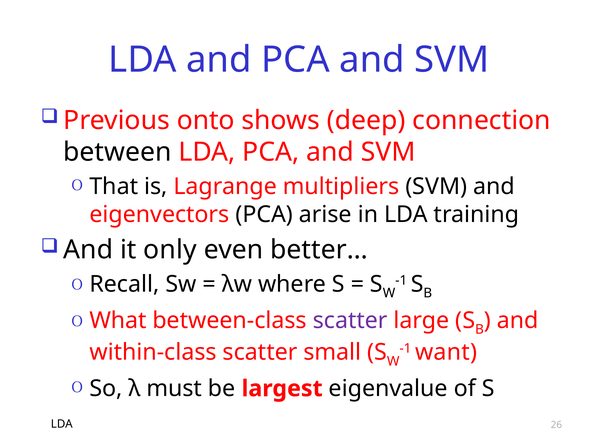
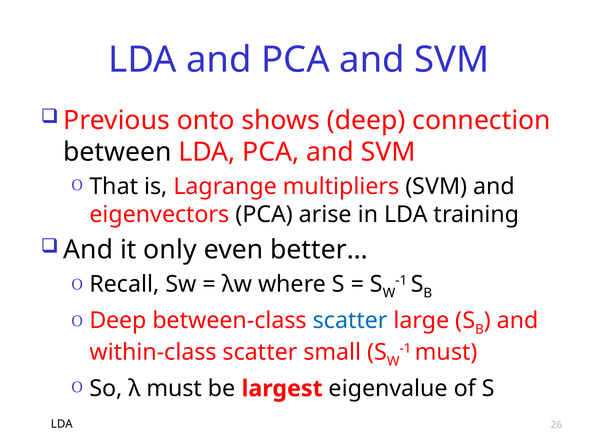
What: What -> Deep (118, 321)
scatter colour: purple -> blue (350, 321)
want: want -> must (446, 353)
